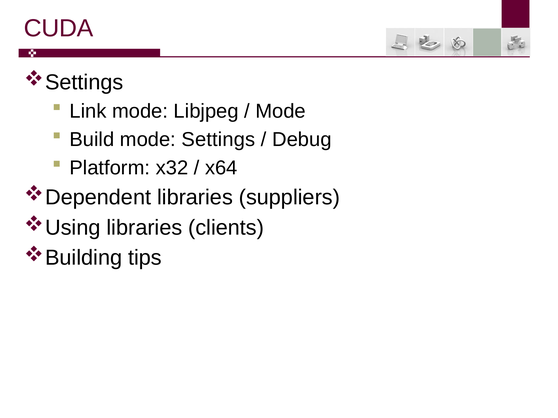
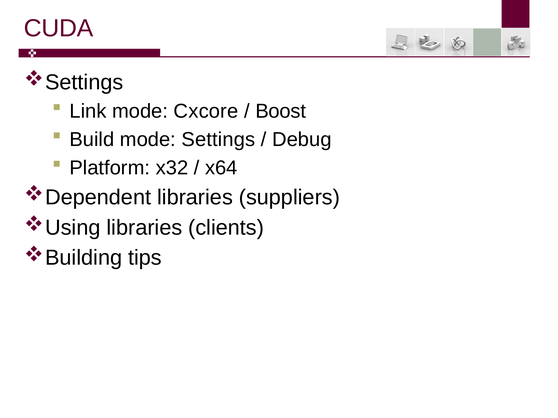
Libjpeg: Libjpeg -> Cxcore (206, 111)
Mode: Mode -> Boost (281, 111)
